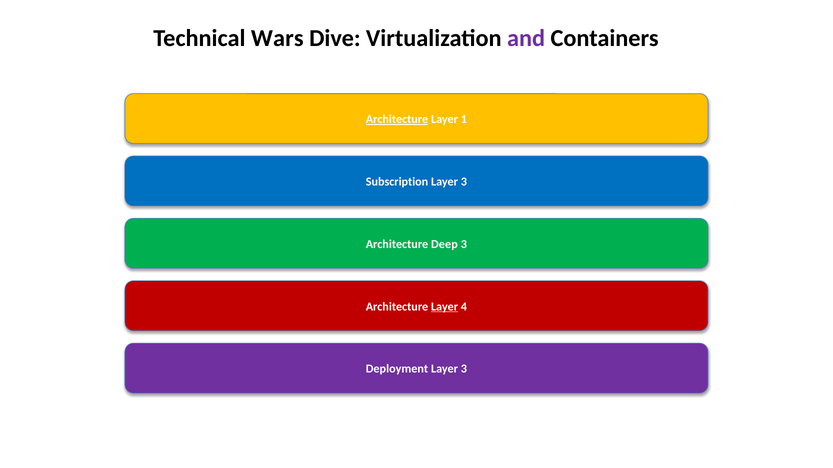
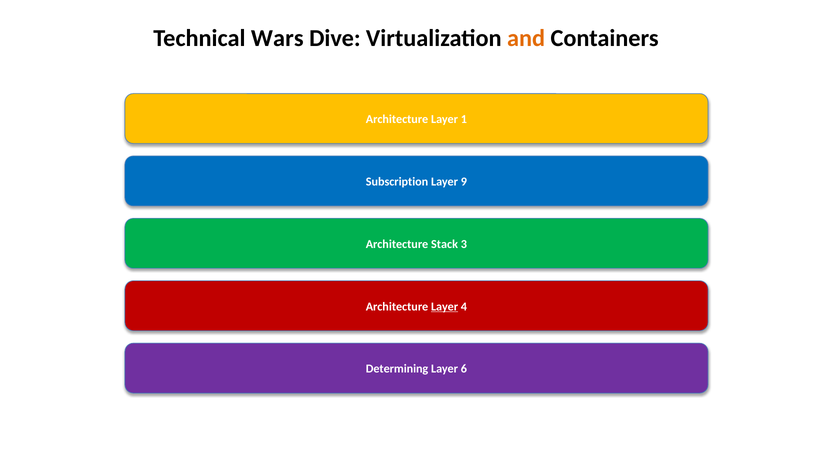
and colour: purple -> orange (526, 38)
Architecture underline: present -> none (397, 120)
3: 3 -> 9 (464, 182)
Deep: Deep -> Stack (445, 244)
Deployment: Deployment -> Determining (397, 369)
3: 3 -> 6 (464, 369)
